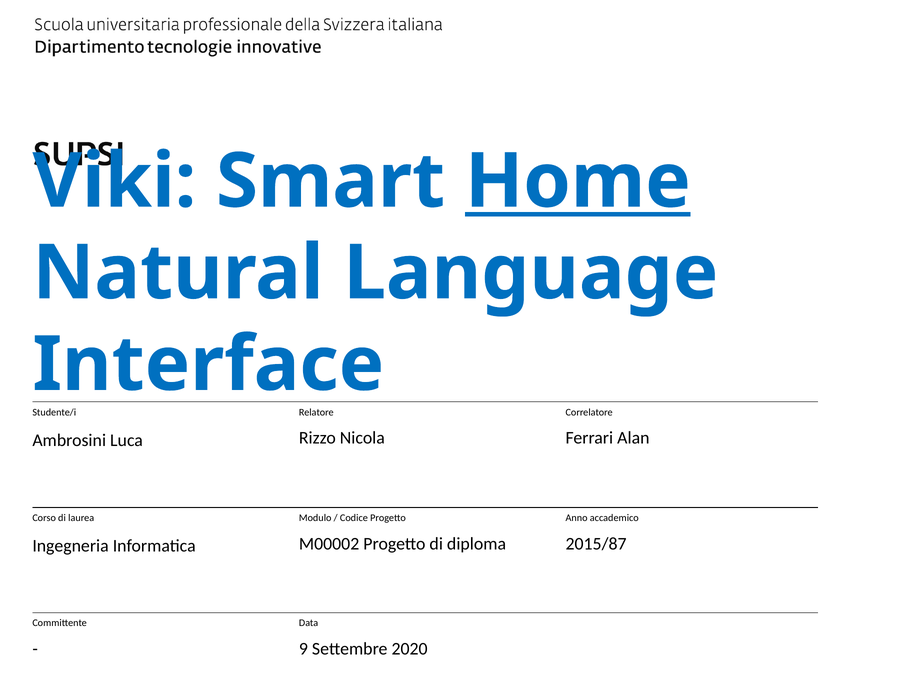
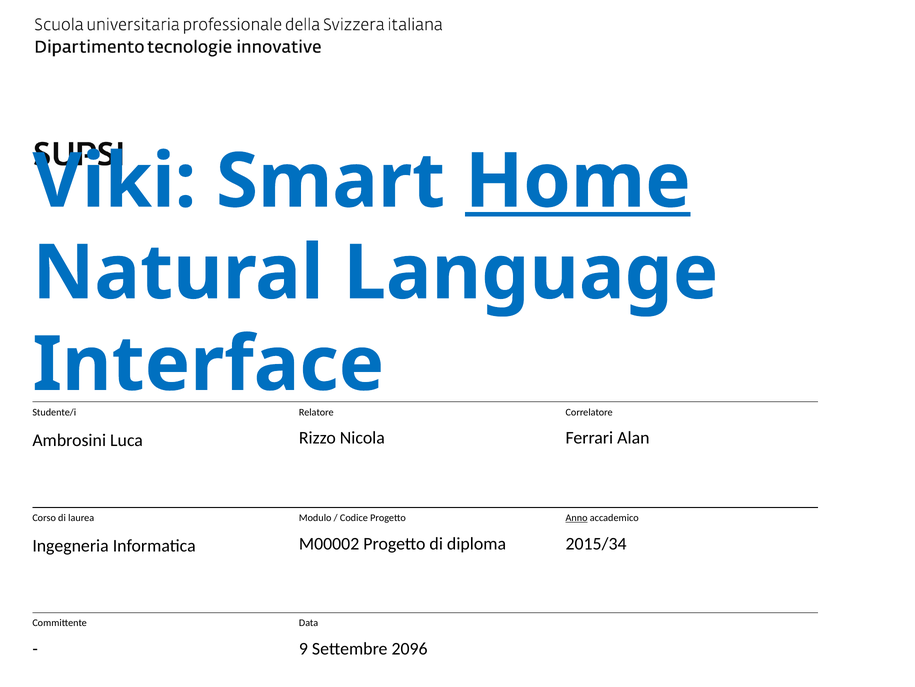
Anno underline: none -> present (577, 517)
2015/87: 2015/87 -> 2015/34 (596, 543)
2020: 2020 -> 2096 (410, 648)
